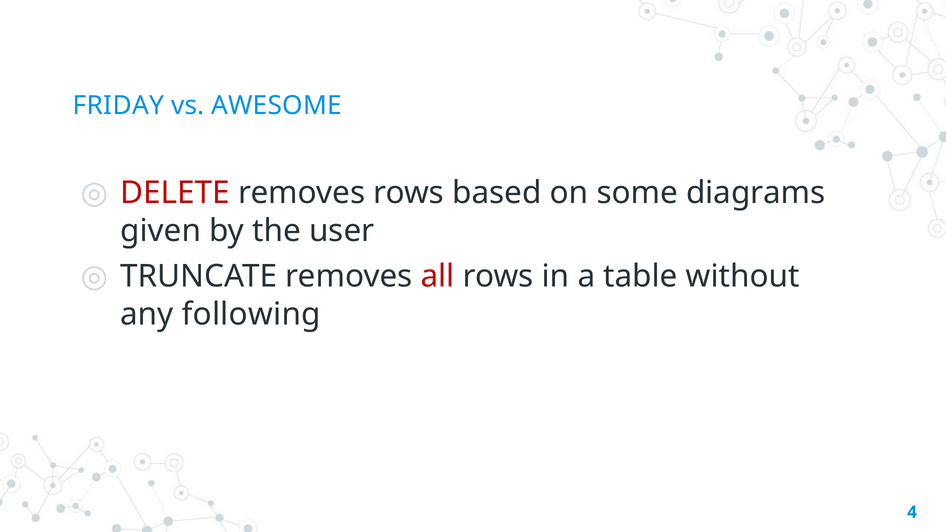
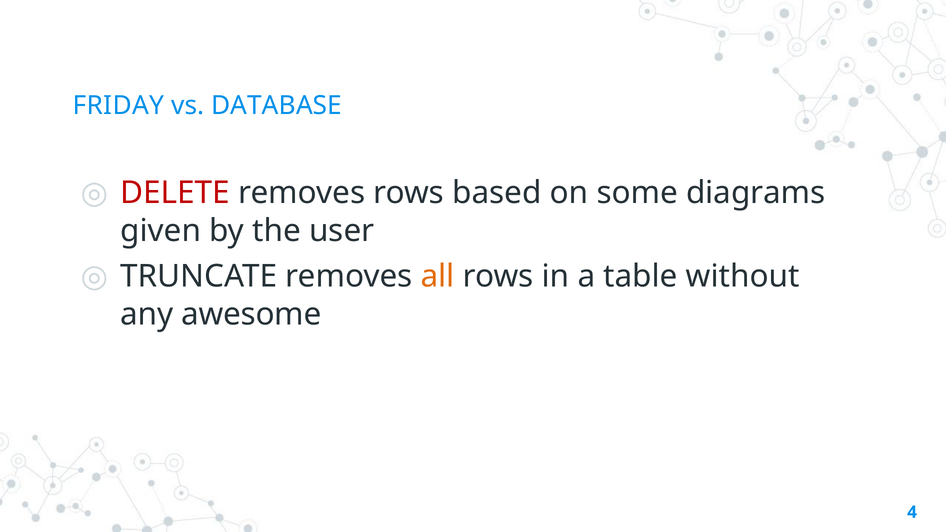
AWESOME: AWESOME -> DATABASE (277, 105)
all colour: red -> orange (438, 277)
following: following -> awesome (251, 314)
